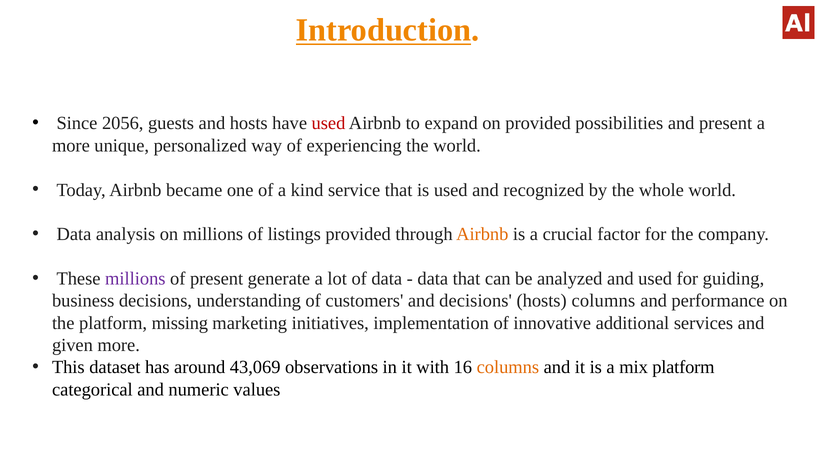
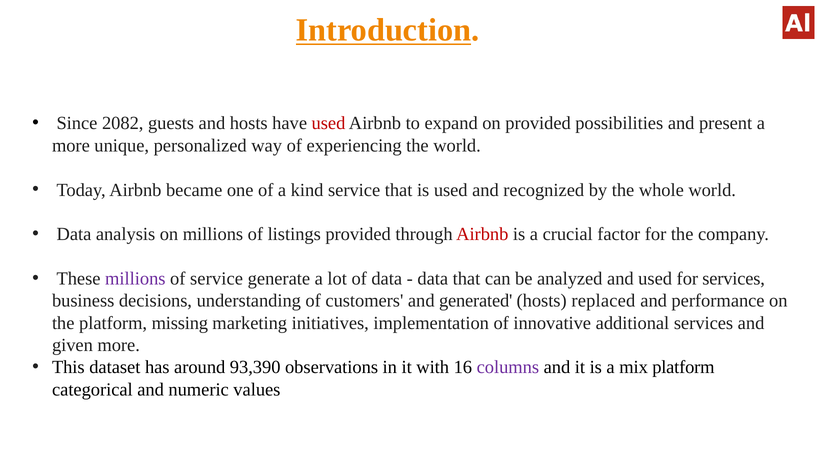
2056: 2056 -> 2082 (123, 123)
Airbnb colour: orange -> red (482, 234)
of present: present -> service (217, 279)
for guiding: guiding -> services (734, 279)
and decisions: decisions -> generated (476, 301)
hosts columns: columns -> replaced (603, 301)
43,069: 43,069 -> 93,390 (255, 367)
columns colour: orange -> purple (508, 367)
